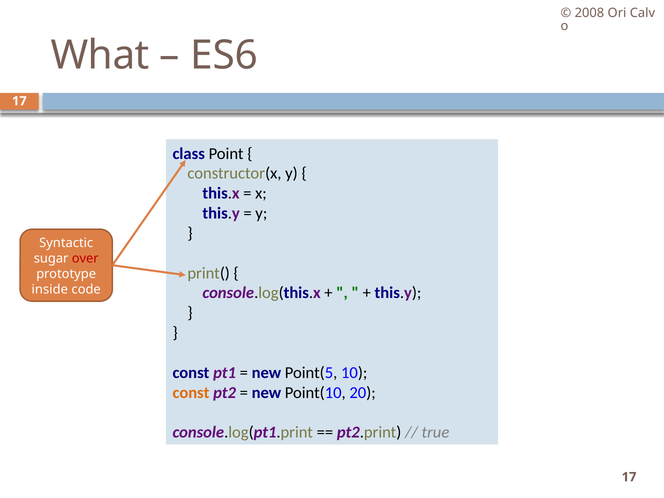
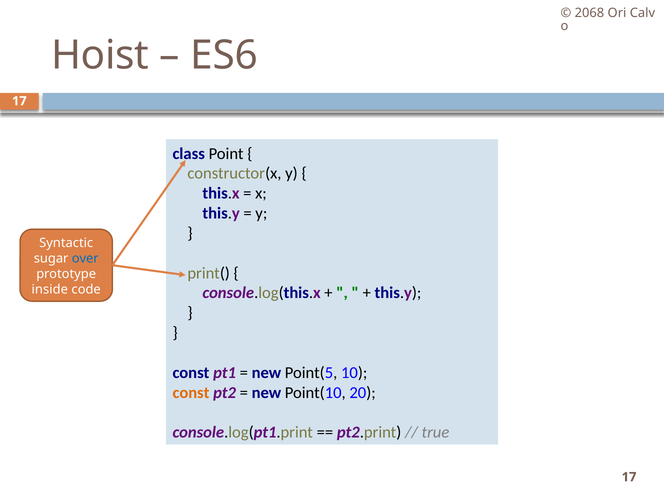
2008: 2008 -> 2068 (589, 13)
What: What -> Hoist (100, 55)
over colour: red -> blue (85, 258)
